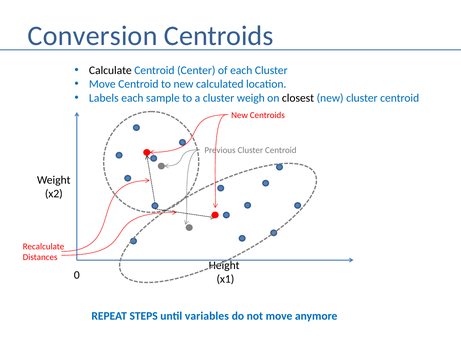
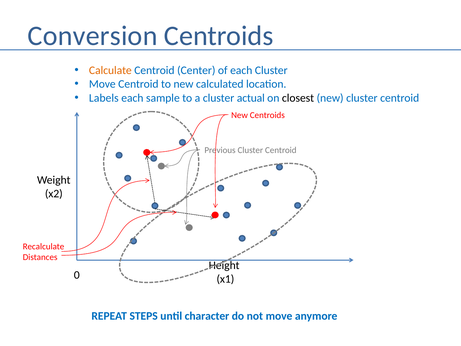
Calculate colour: black -> orange (110, 70)
weigh: weigh -> actual (251, 98)
variables: variables -> character (207, 316)
